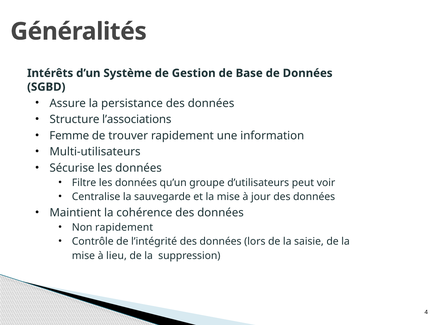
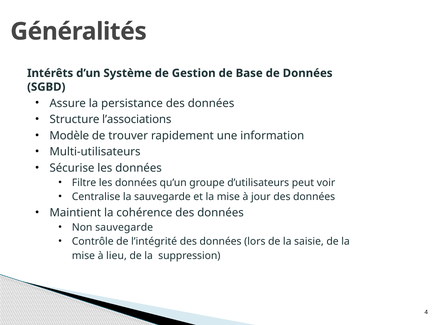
Femme: Femme -> Modèle (69, 136)
Non rapidement: rapidement -> sauvegarde (124, 227)
